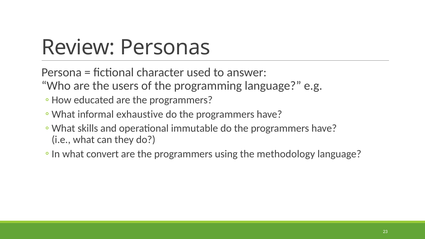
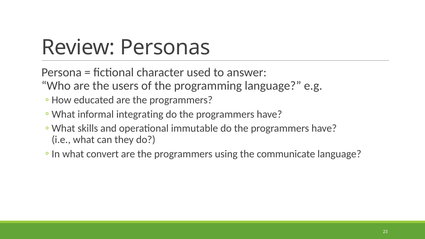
exhaustive: exhaustive -> integrating (140, 114)
methodology: methodology -> communicate (286, 154)
